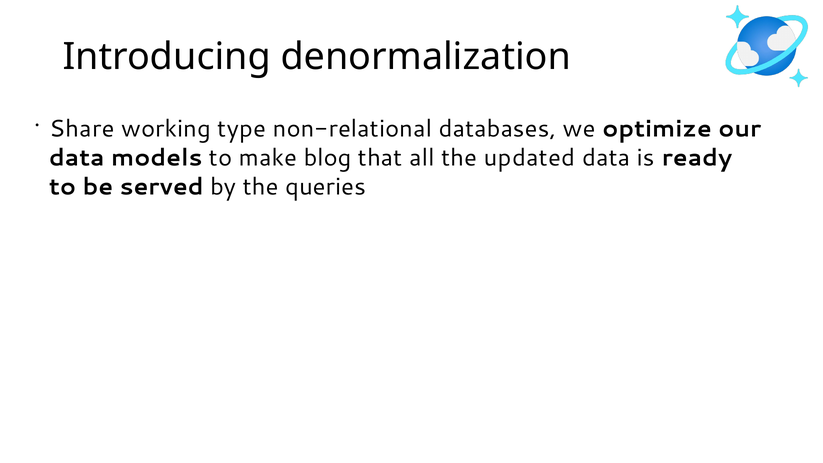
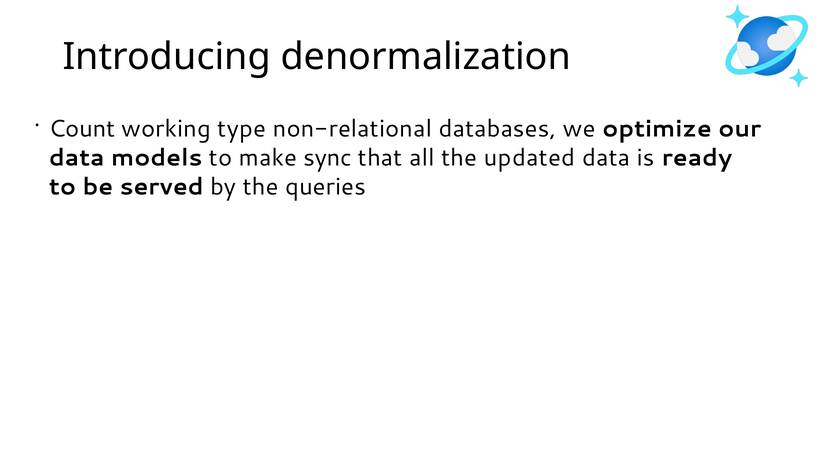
Share: Share -> Count (82, 129)
blog: blog -> sync (328, 158)
